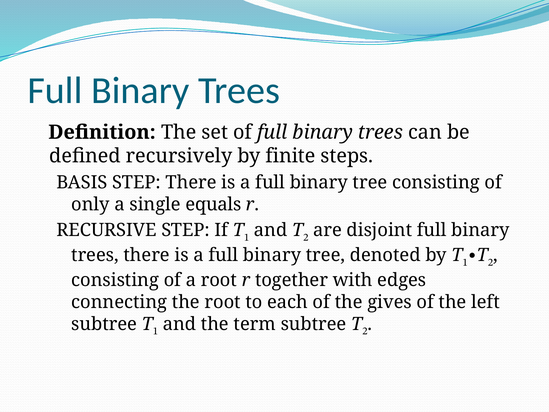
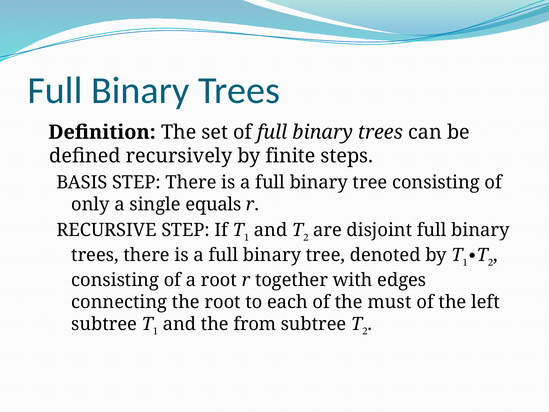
gives: gives -> must (389, 302)
term: term -> from (255, 324)
